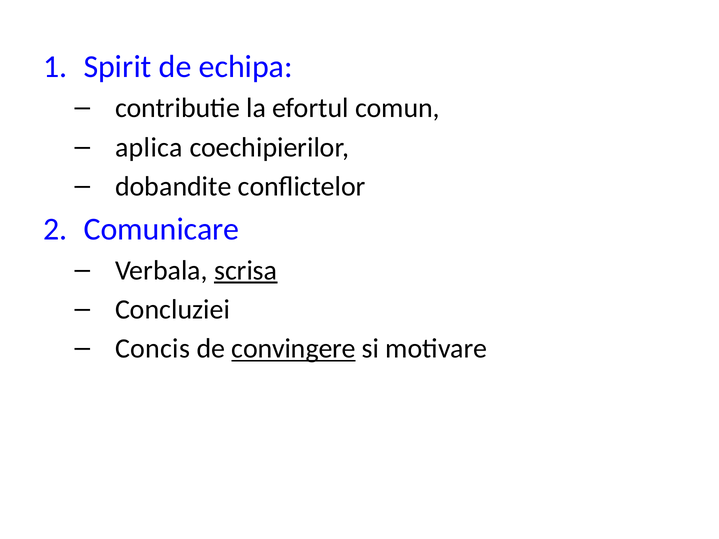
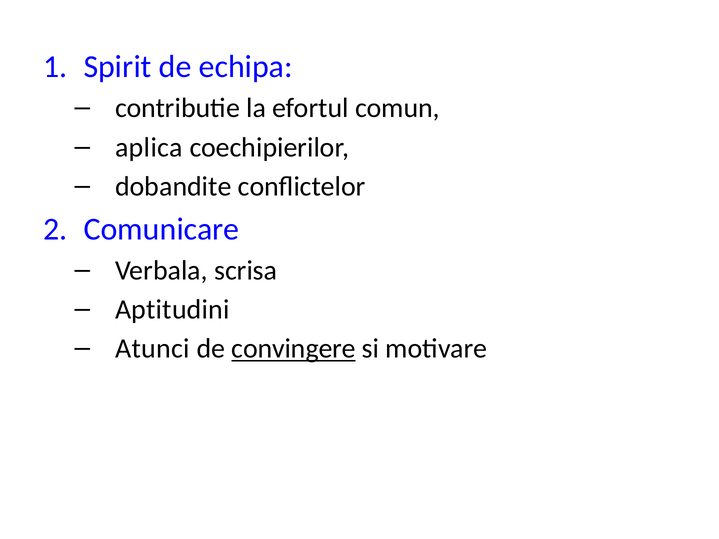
scrisa underline: present -> none (246, 271)
Concluziei: Concluziei -> Aptitudini (172, 310)
Concis: Concis -> Atunci (153, 349)
